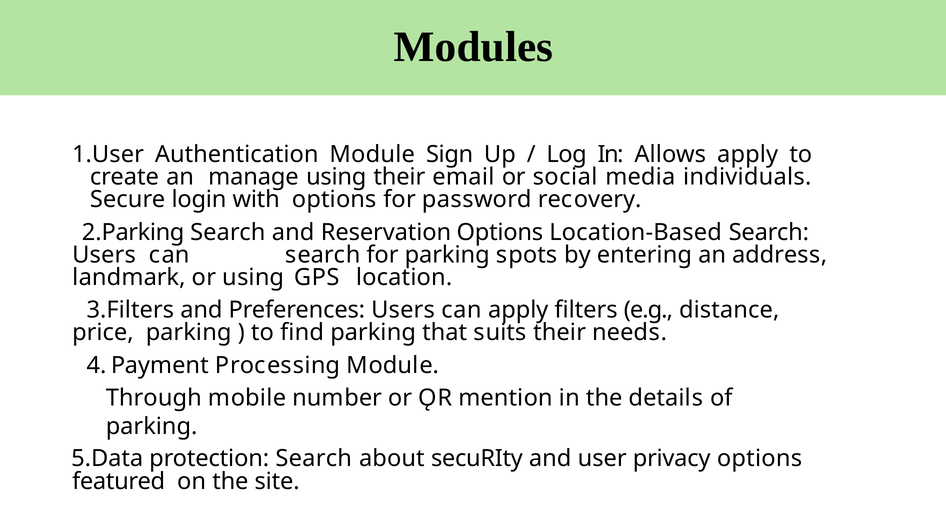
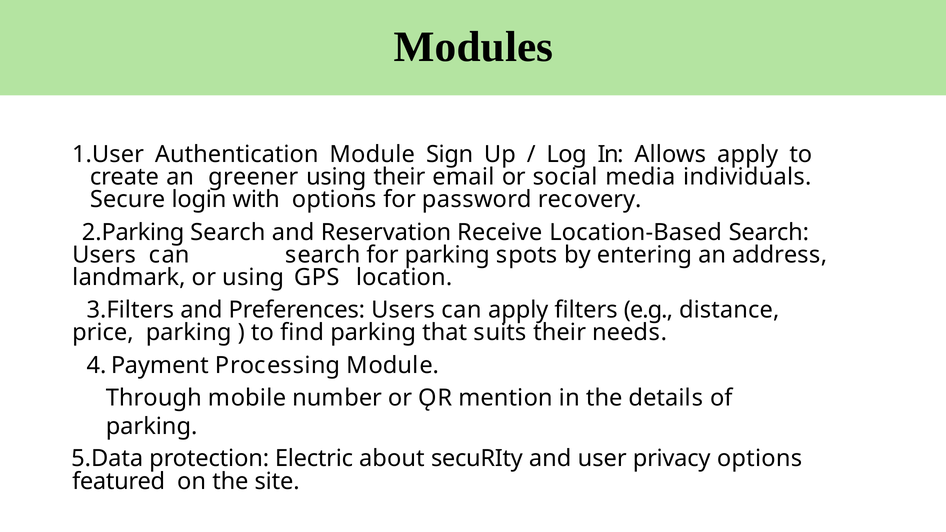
manage: manage -> greener (253, 177)
Reservation Options: Options -> Receive (500, 233)
protection Search: Search -> Electric (314, 459)
